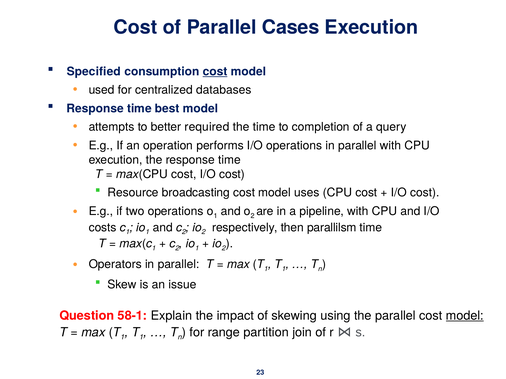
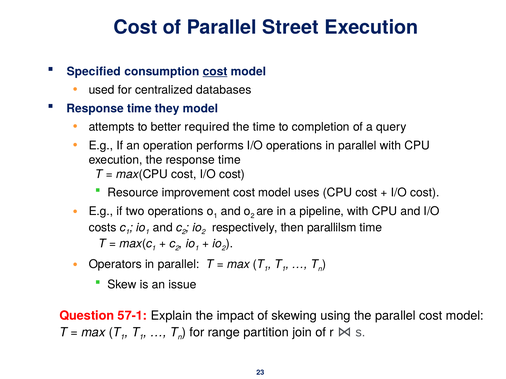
Cases: Cases -> Street (290, 27)
best: best -> they (167, 109)
broadcasting: broadcasting -> improvement (196, 193)
58-1: 58-1 -> 57-1 (132, 316)
model underline: present -> none (465, 316)
